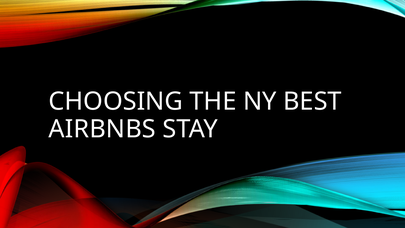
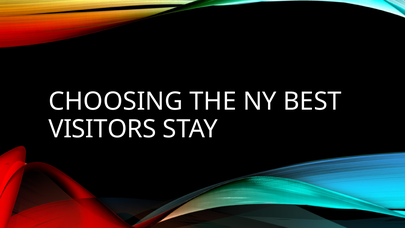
AIRBNBS: AIRBNBS -> VISITORS (102, 129)
